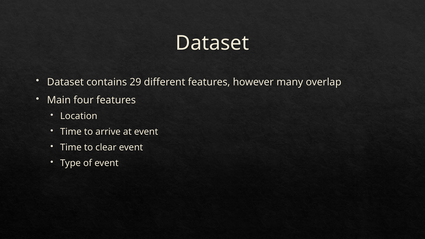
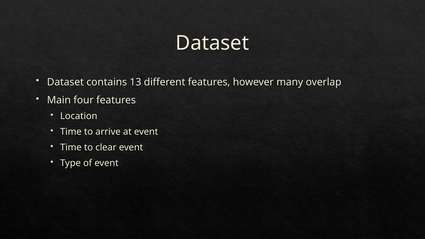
29: 29 -> 13 (135, 82)
